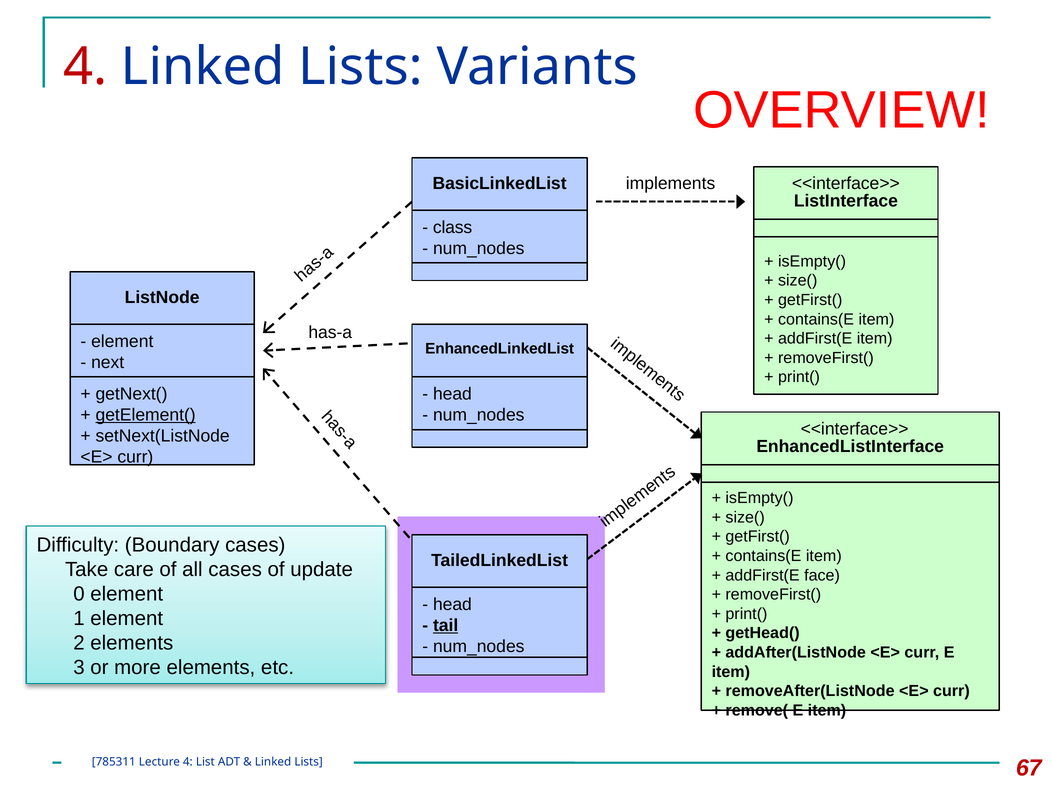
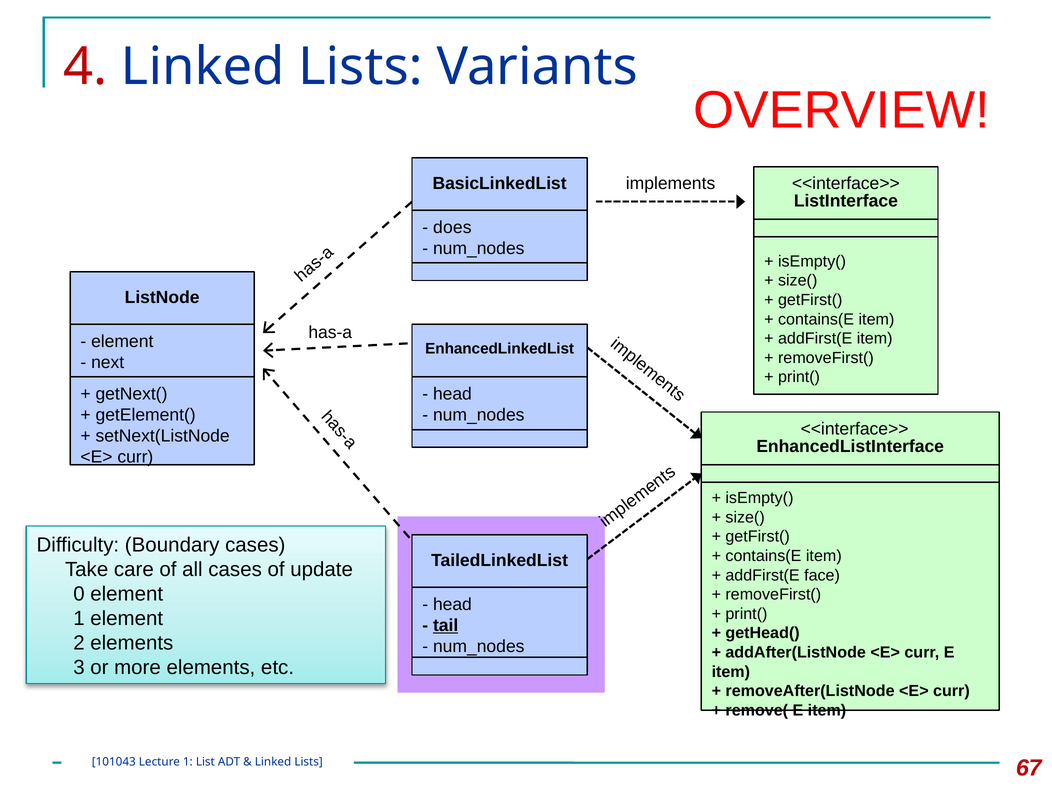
class: class -> does (452, 227)
getElement( underline: present -> none (146, 415)
785311: 785311 -> 101043 (114, 762)
Lecture 4: 4 -> 1 (188, 762)
